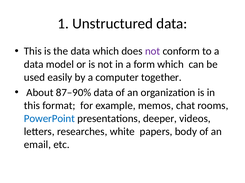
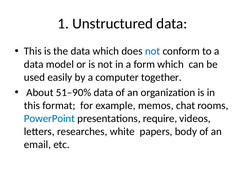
not colour: purple -> blue (153, 51)
87–90%: 87–90% -> 51–90% (74, 93)
deeper: deeper -> require (160, 119)
